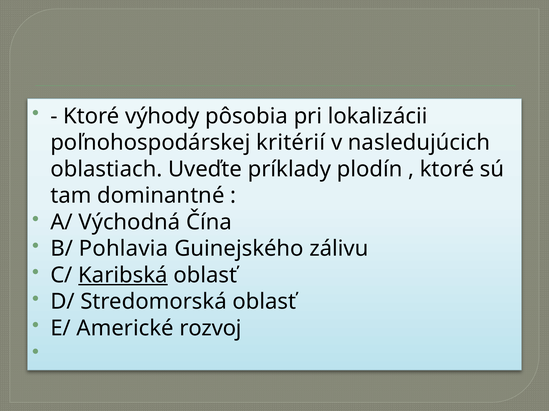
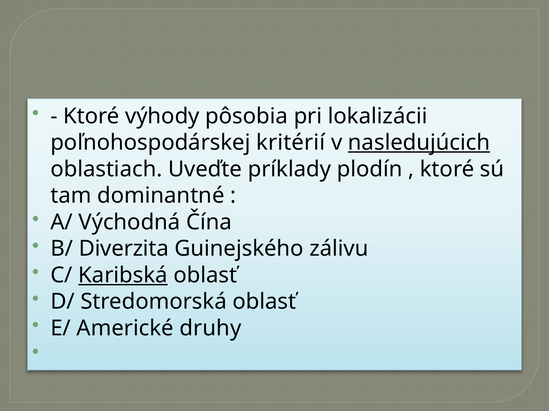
nasledujúcich underline: none -> present (419, 143)
Pohlavia: Pohlavia -> Diverzita (124, 249)
rozvoj: rozvoj -> druhy (210, 329)
